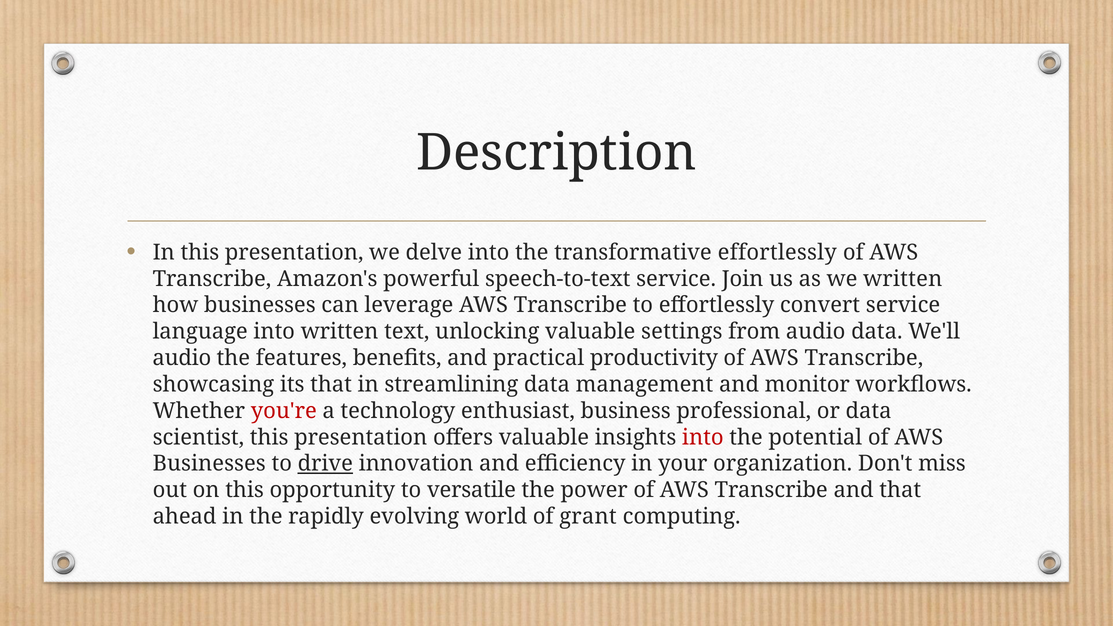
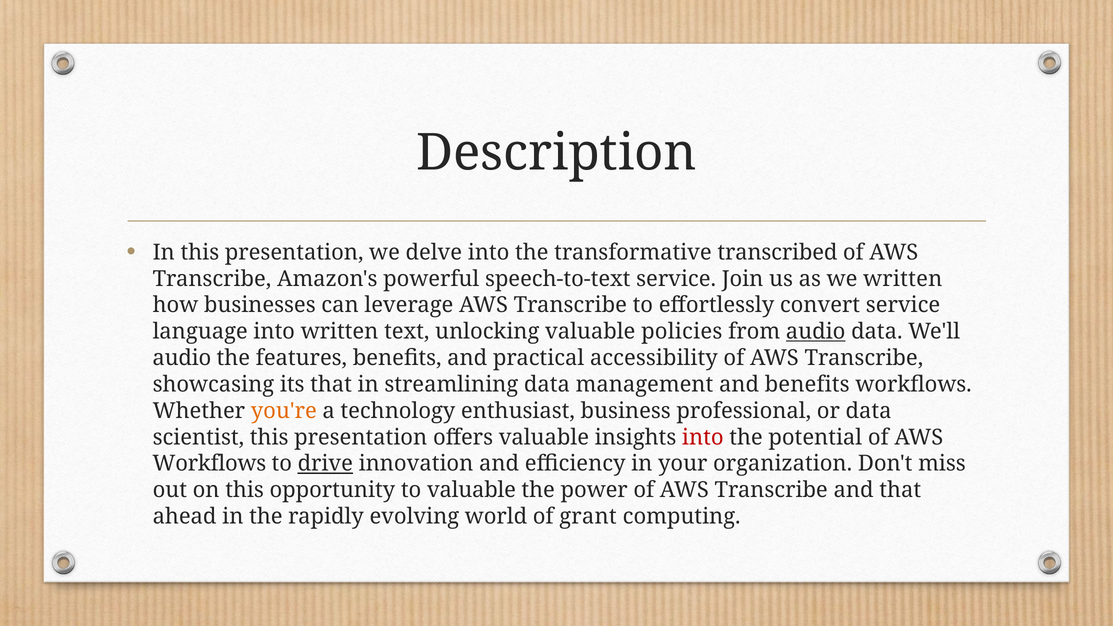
transformative effortlessly: effortlessly -> transcribed (777, 252)
settings: settings -> policies (682, 332)
audio underline: none -> present (816, 332)
productivity: productivity -> accessibility (654, 358)
and monitor: monitor -> benefits (807, 384)
you're colour: red -> orange (284, 411)
Businesses: Businesses -> Workflows (209, 464)
to versatile: versatile -> valuable (471, 490)
